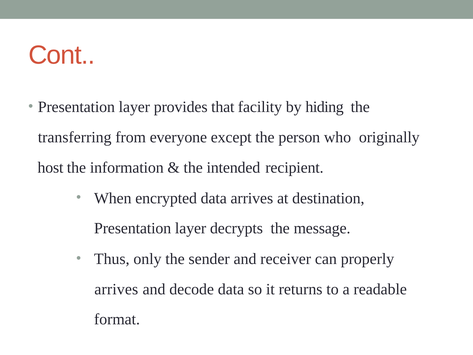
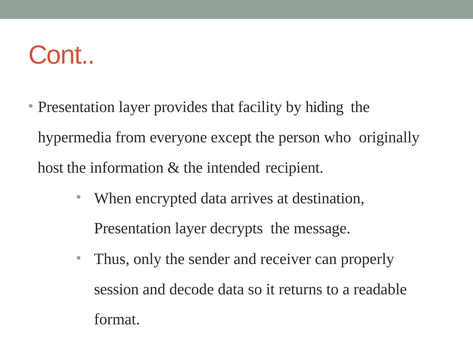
transferring: transferring -> hypermedia (75, 137)
arrives: arrives -> session (116, 289)
